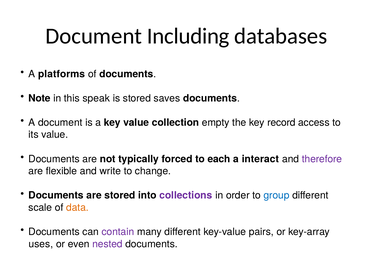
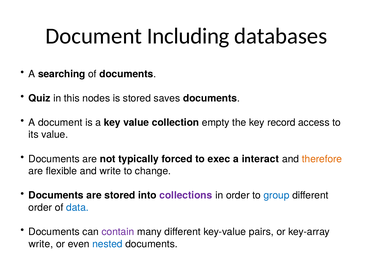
platforms: platforms -> searching (62, 74)
Note: Note -> Quiz (39, 98)
speak: speak -> nodes (96, 98)
each: each -> exec (219, 159)
therefore colour: purple -> orange (322, 159)
scale: scale -> order (40, 207)
data colour: orange -> blue (77, 207)
uses: uses -> write (41, 244)
nested colour: purple -> blue (107, 244)
